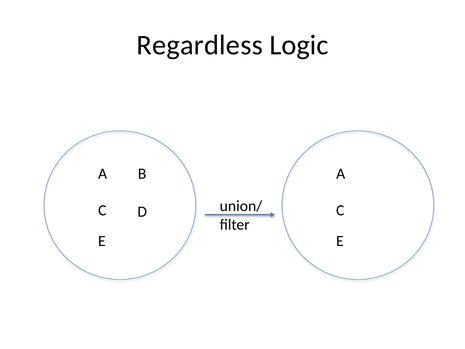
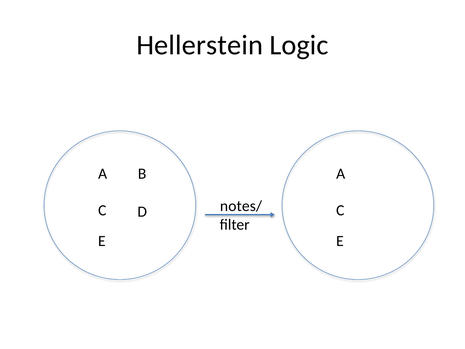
Regardless: Regardless -> Hellerstein (200, 45)
union/: union/ -> notes/ (241, 206)
